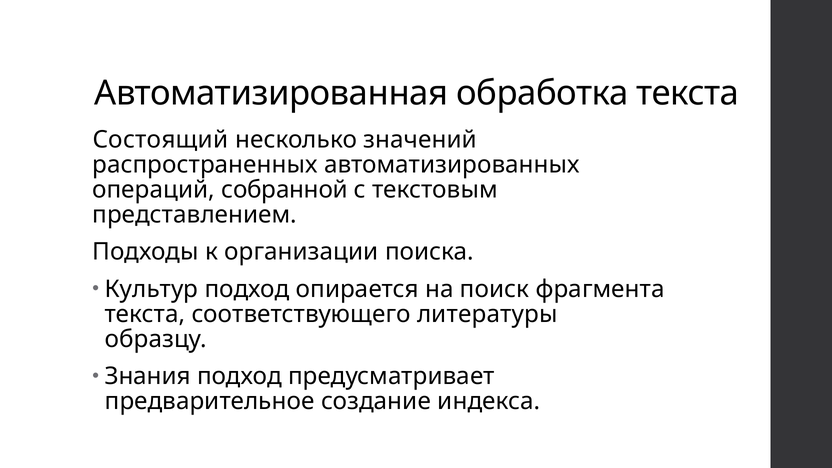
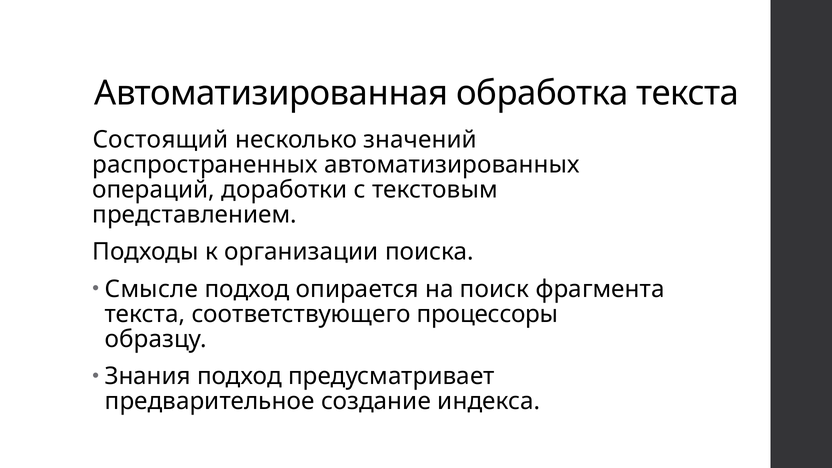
собранной: собранной -> доработки (284, 190)
Культур: Культур -> Смысле (151, 289)
литературы: литературы -> процессоры (488, 314)
